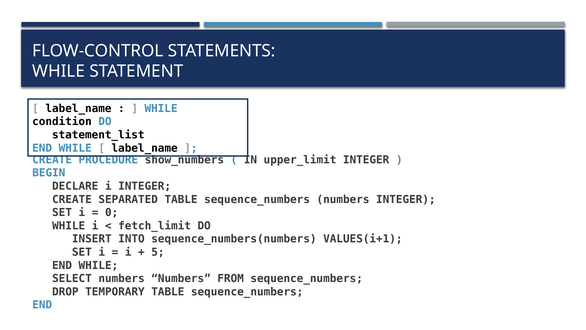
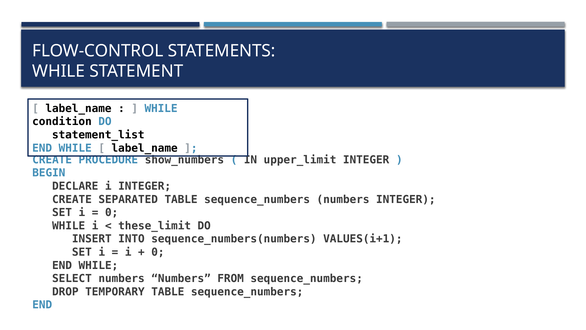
fetch_limit: fetch_limit -> these_limit (155, 226)
5: 5 -> 0 (158, 252)
